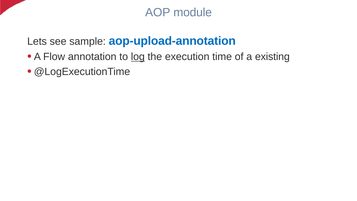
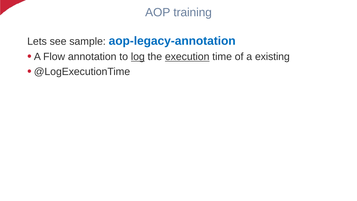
module: module -> training (193, 12)
aop-upload-annotation: aop-upload-annotation -> aop-legacy-annotation (172, 41)
execution underline: none -> present (187, 57)
